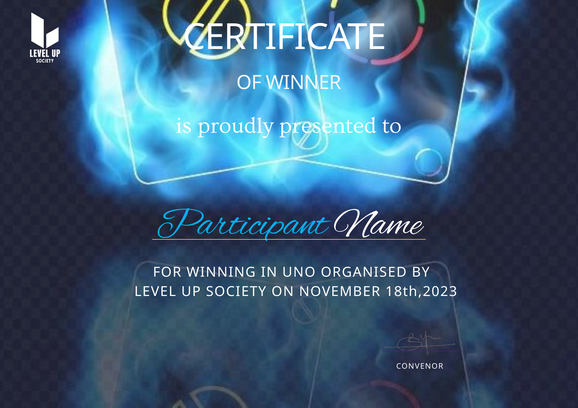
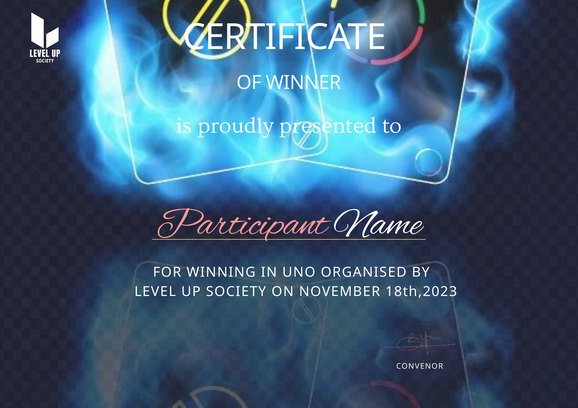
Participant colour: light blue -> pink (242, 221)
